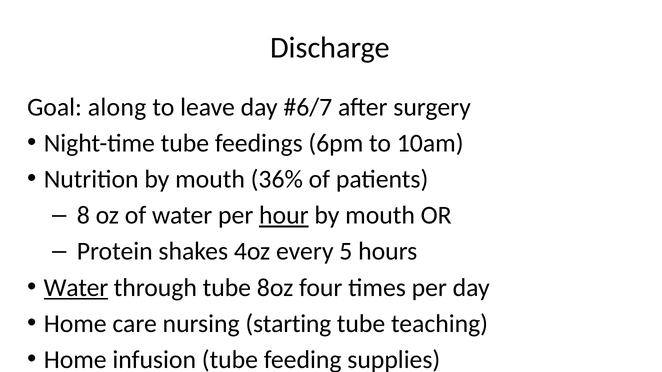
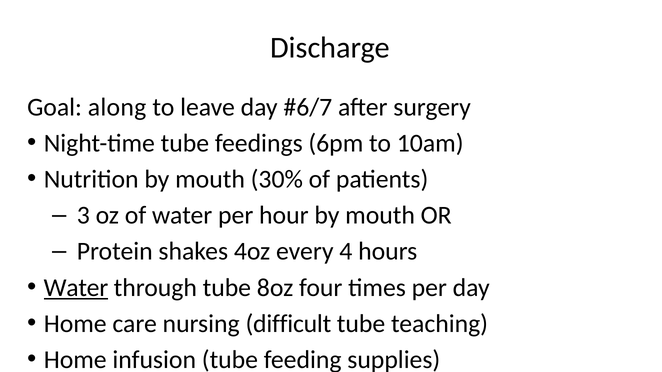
36%: 36% -> 30% (277, 180)
8: 8 -> 3 (83, 216)
hour underline: present -> none (284, 216)
5: 5 -> 4 (346, 252)
starting: starting -> difficult (288, 324)
